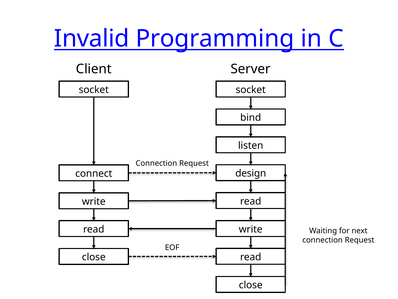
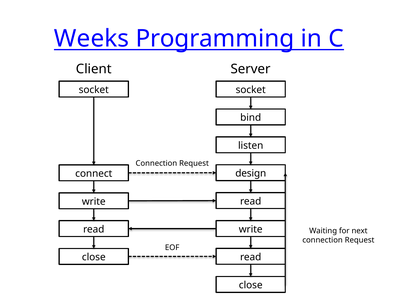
Invalid: Invalid -> Weeks (92, 39)
